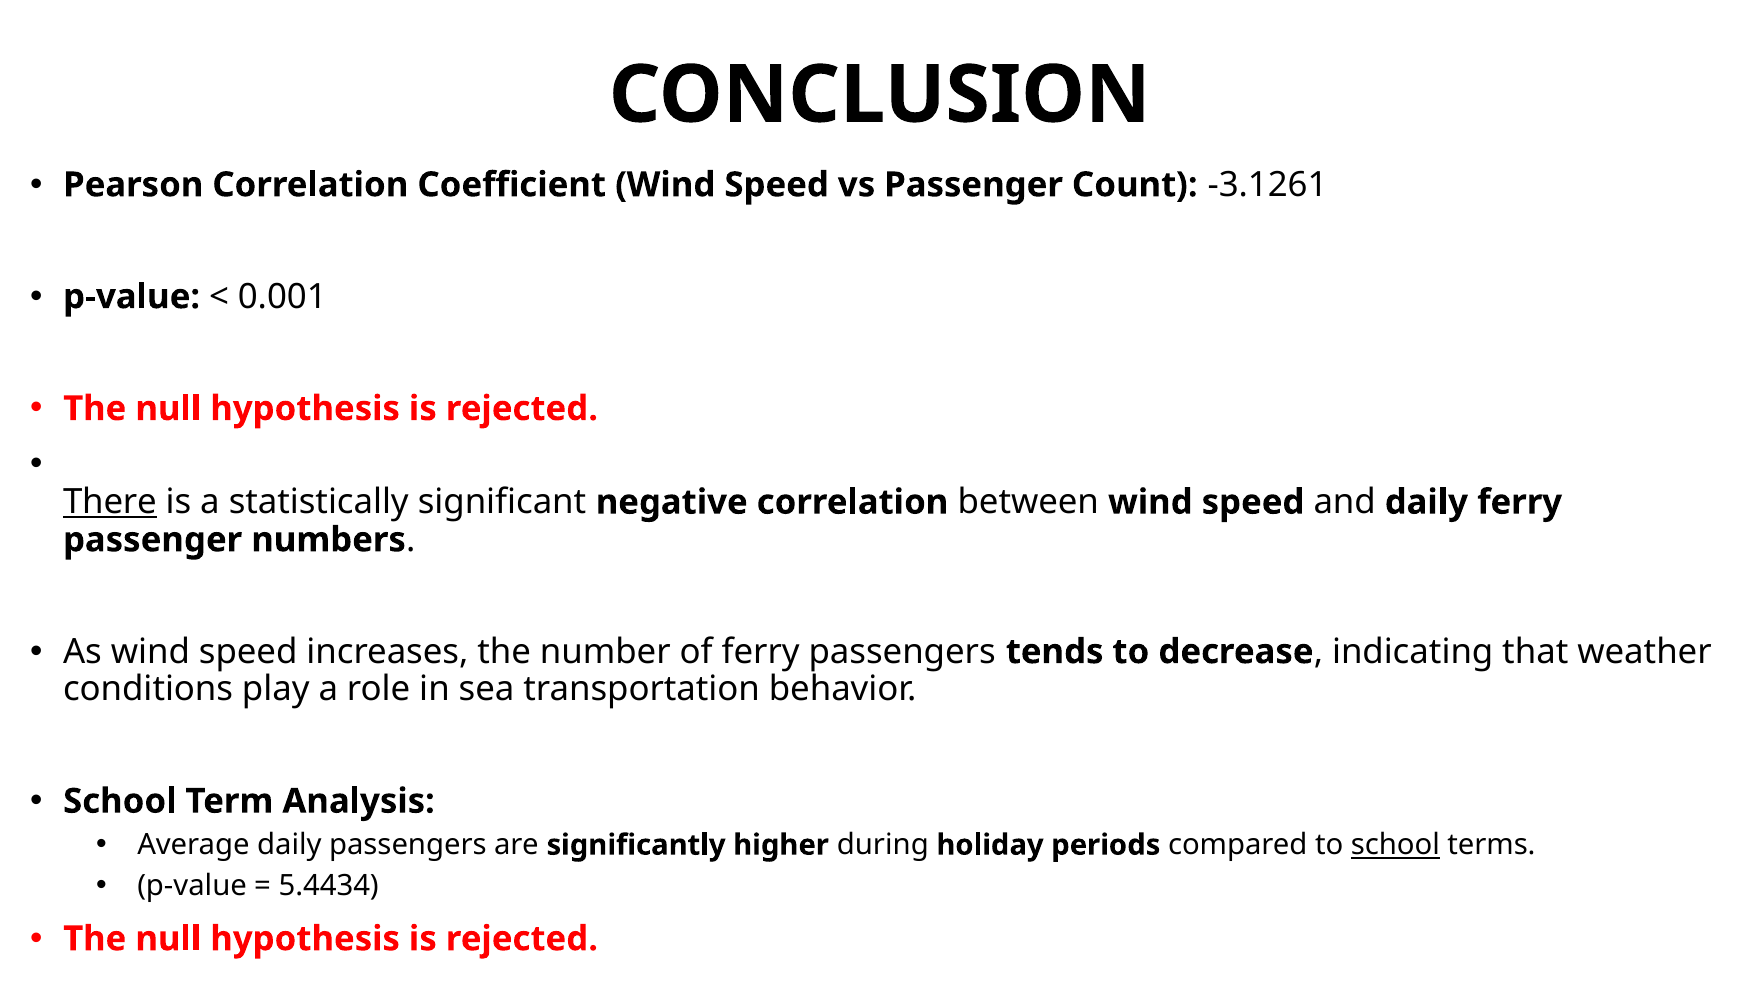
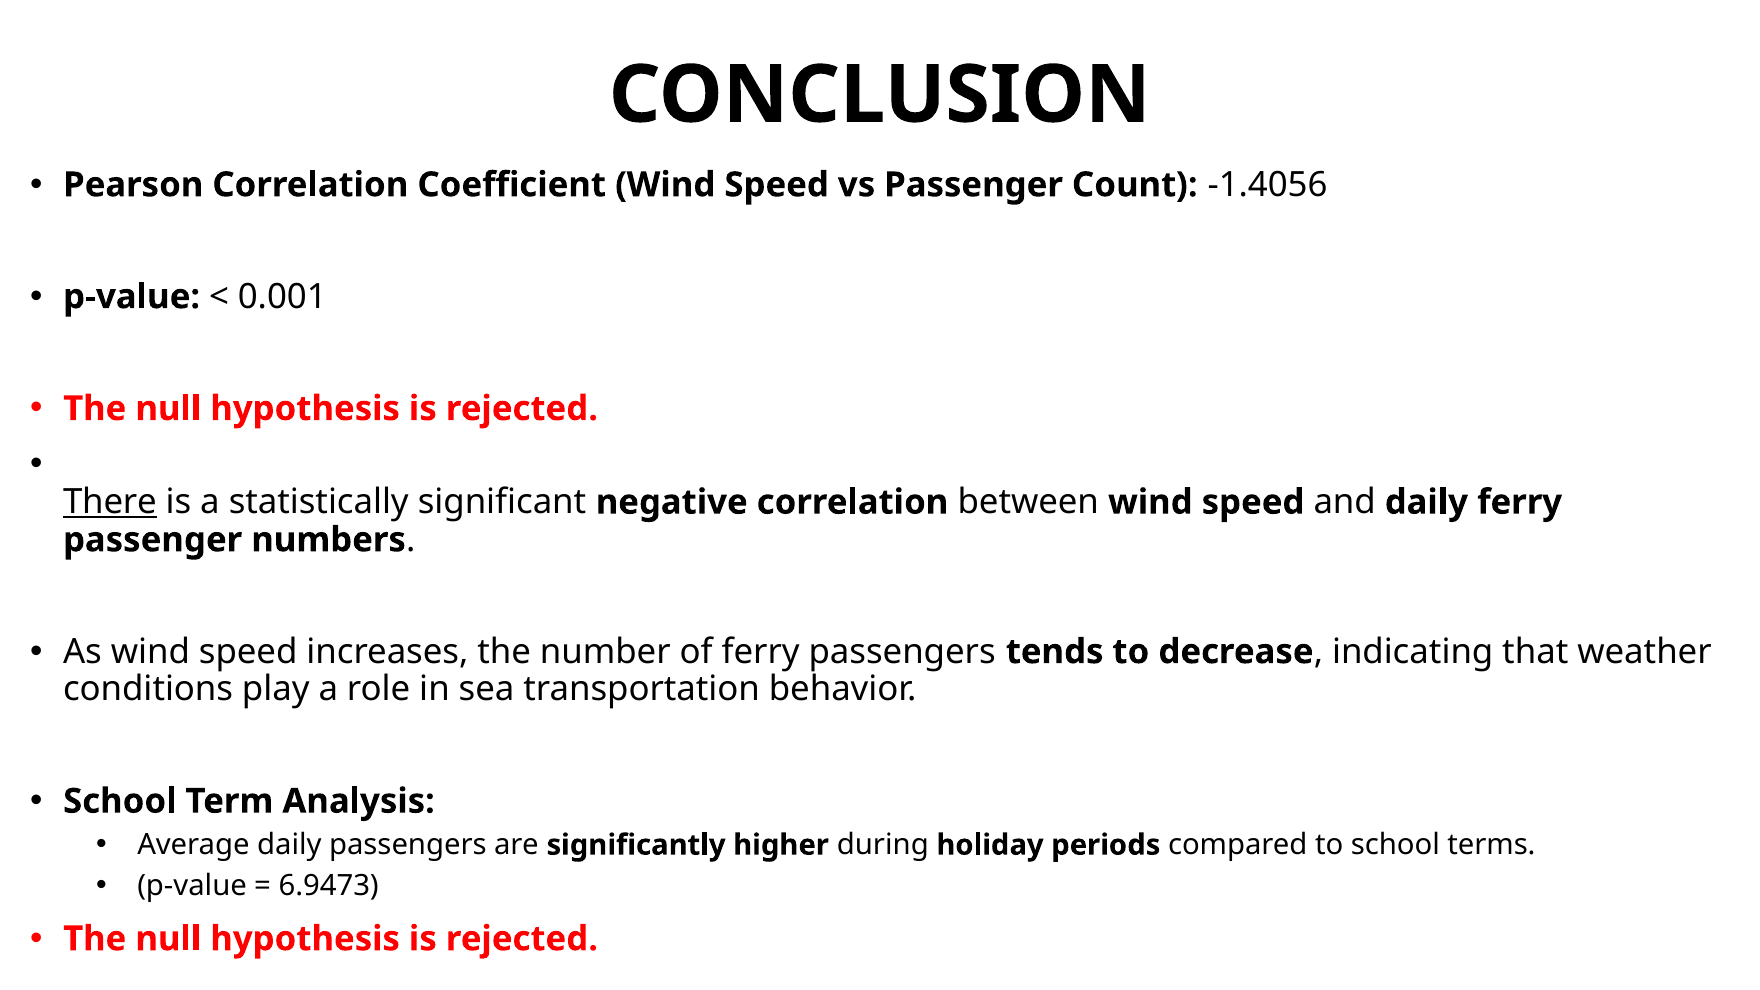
-3.1261: -3.1261 -> -1.4056 (1268, 185)
school underline: present -> none (1395, 845)
5.4434: 5.4434 -> 6.9473 (329, 886)
